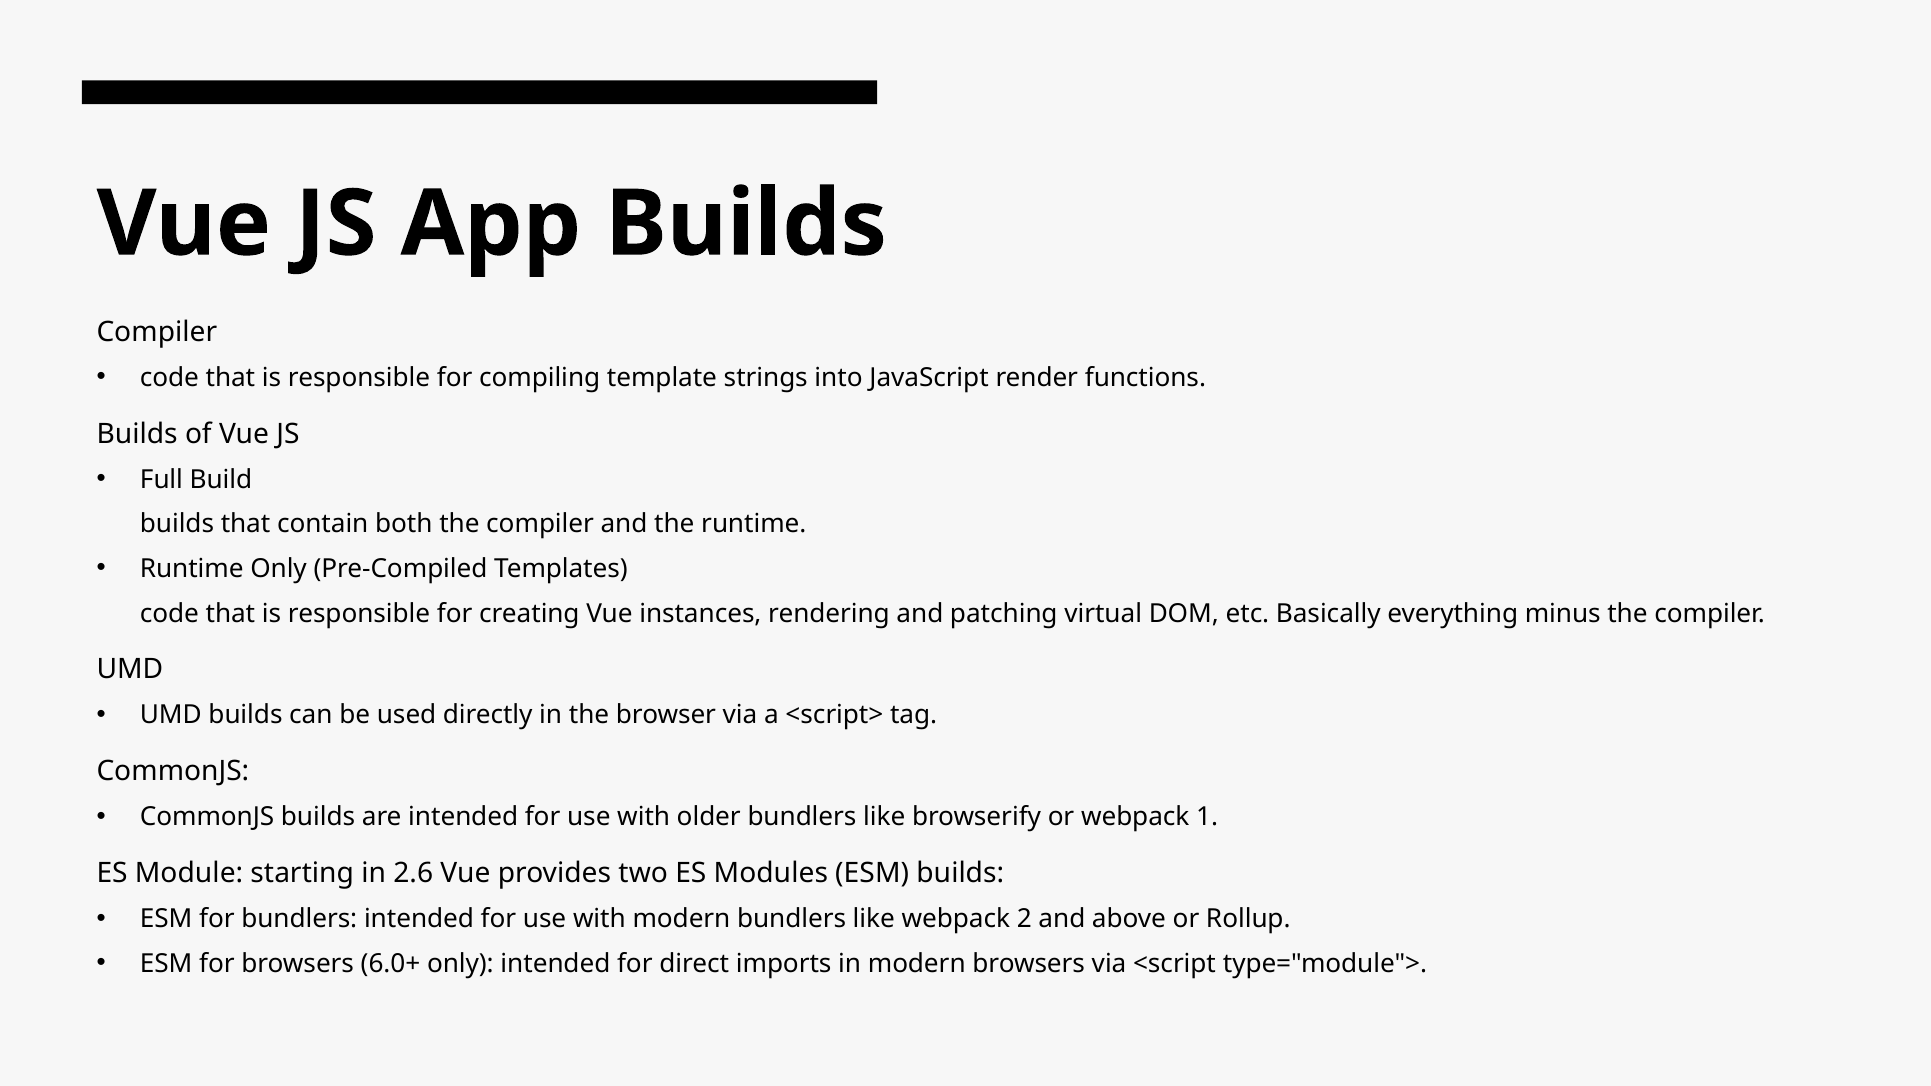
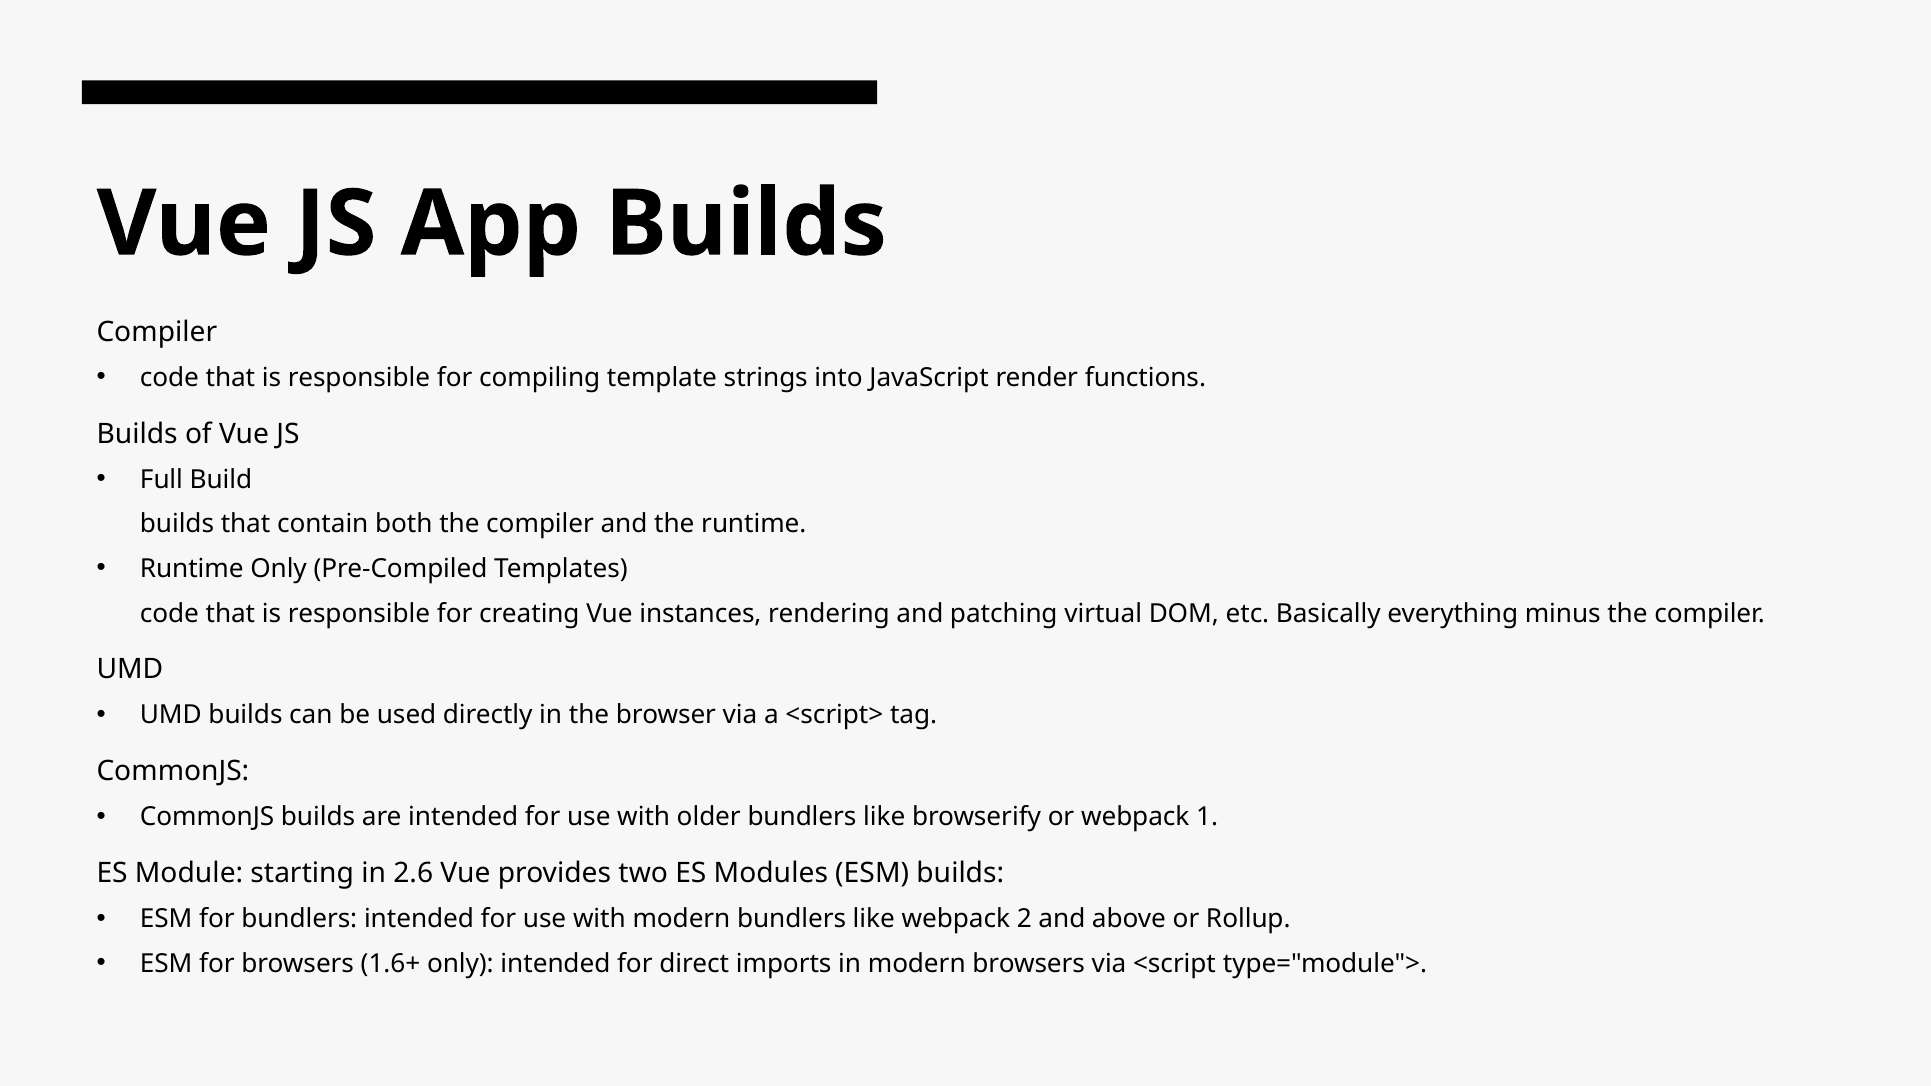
6.0+: 6.0+ -> 1.6+ (391, 964)
